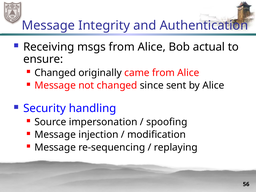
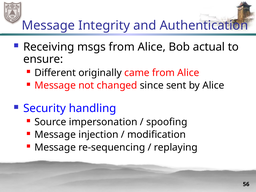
Changed: Changed -> Different (55, 73)
